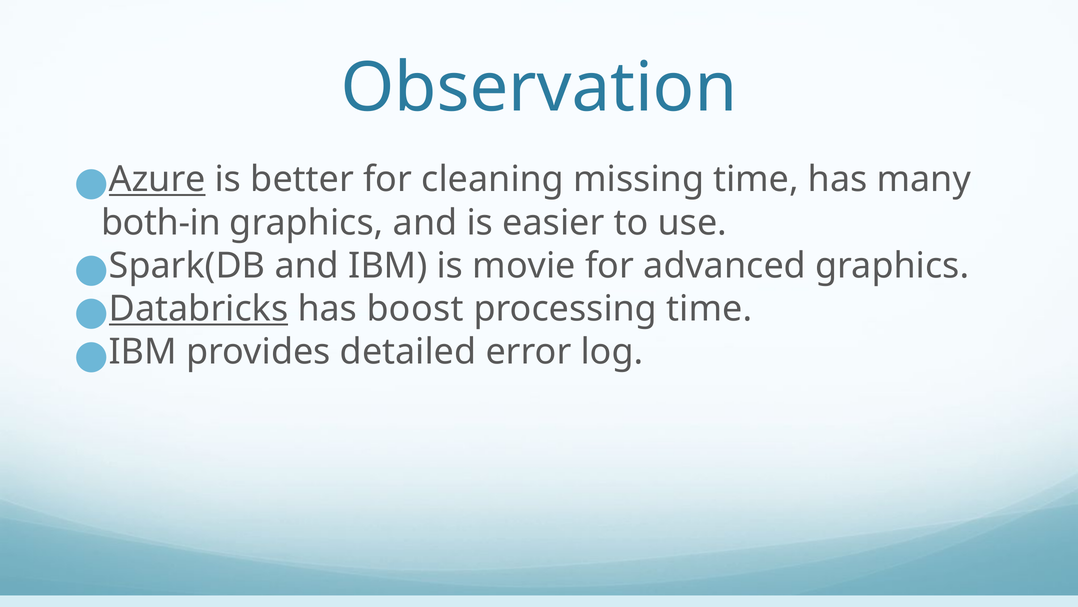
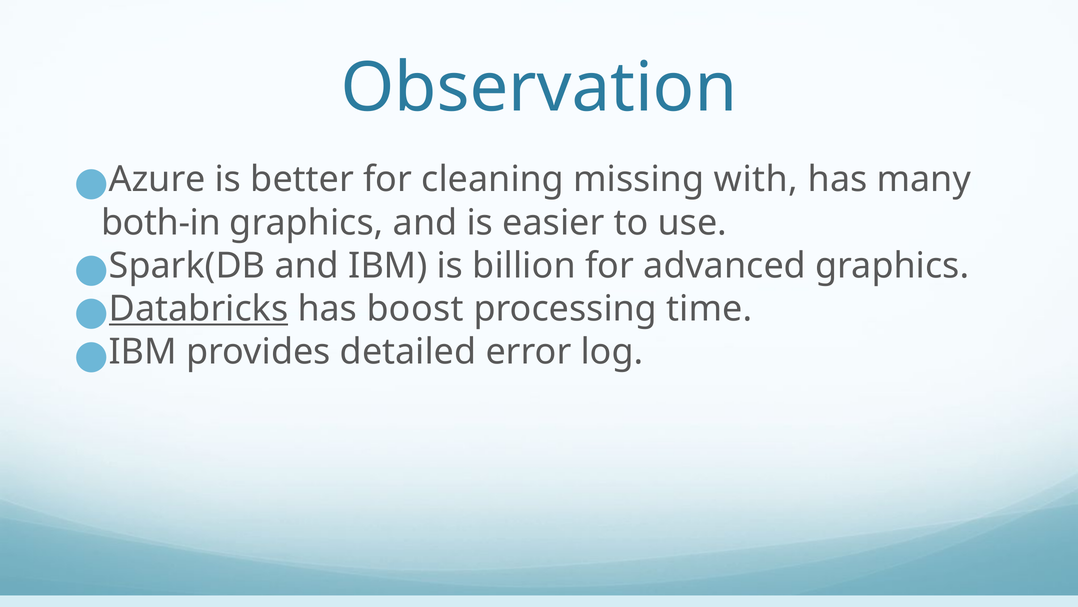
Azure underline: present -> none (157, 179)
missing time: time -> with (756, 179)
movie: movie -> billion (524, 266)
